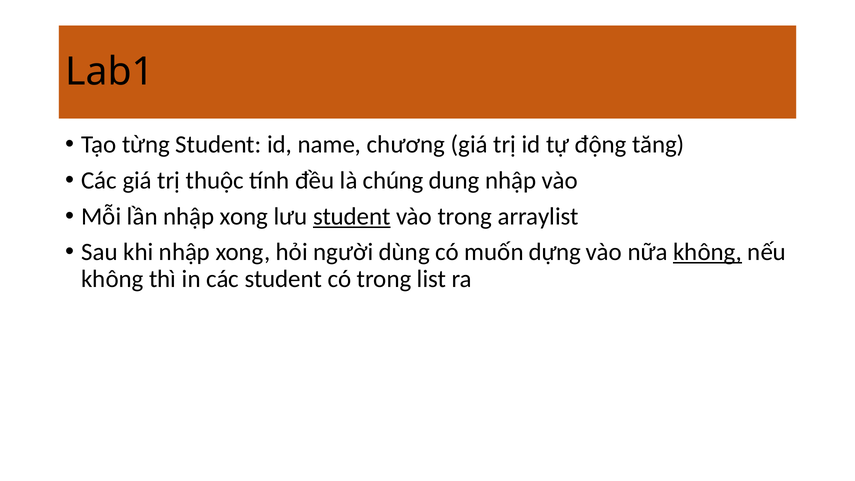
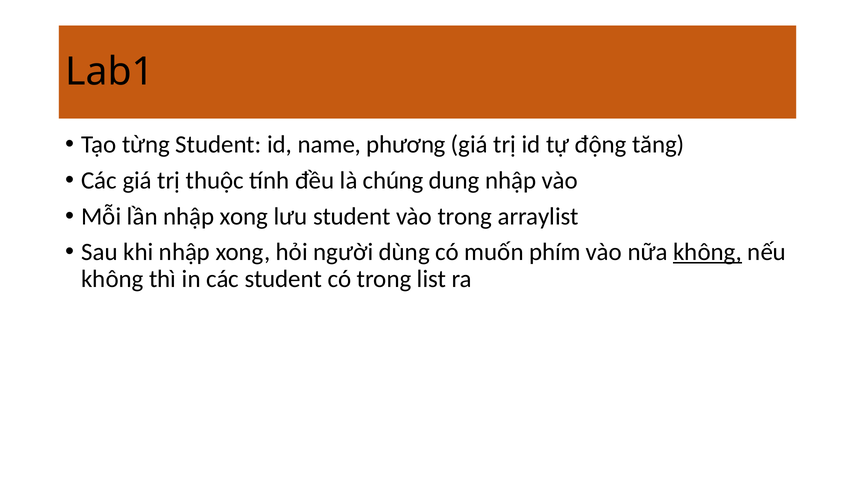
chương: chương -> phương (406, 145)
student underline: present -> none (352, 216)
dựng: dựng -> phím (555, 252)
